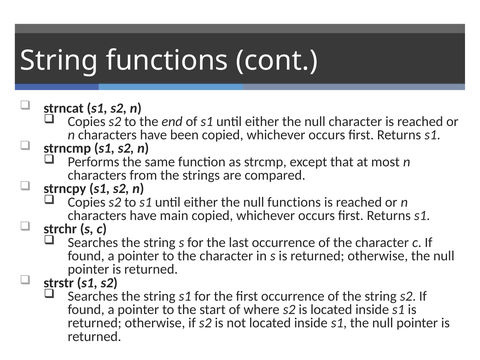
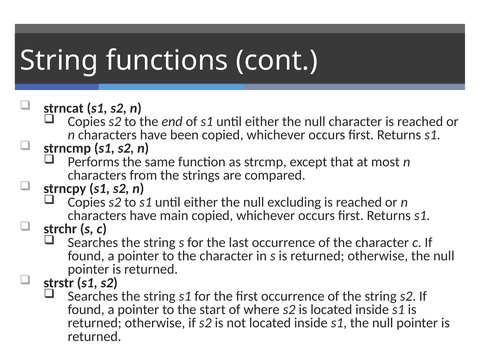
null functions: functions -> excluding (294, 202)
